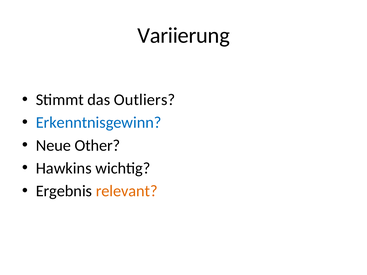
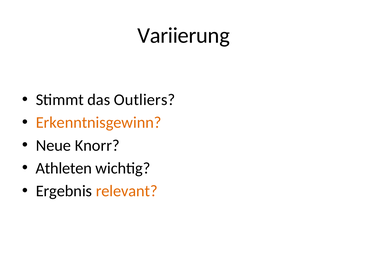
Erkenntnisgewinn colour: blue -> orange (99, 123)
Other: Other -> Knorr (97, 146)
Hawkins: Hawkins -> Athleten (64, 168)
